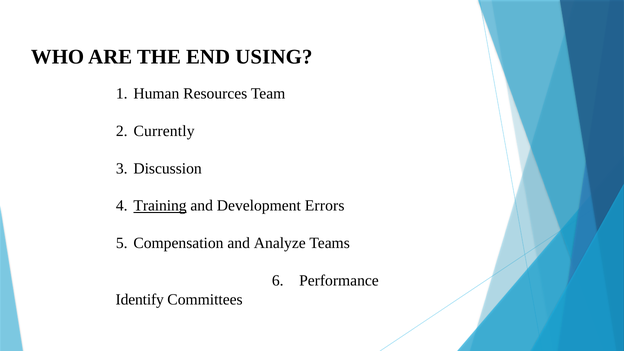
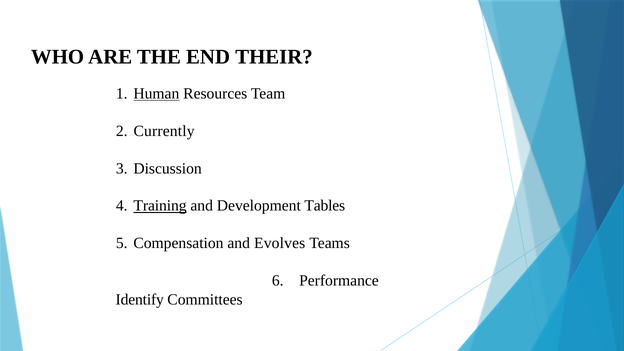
USING: USING -> THEIR (274, 57)
Human underline: none -> present (156, 94)
Errors: Errors -> Tables (325, 206)
Analyze: Analyze -> Evolves (280, 243)
